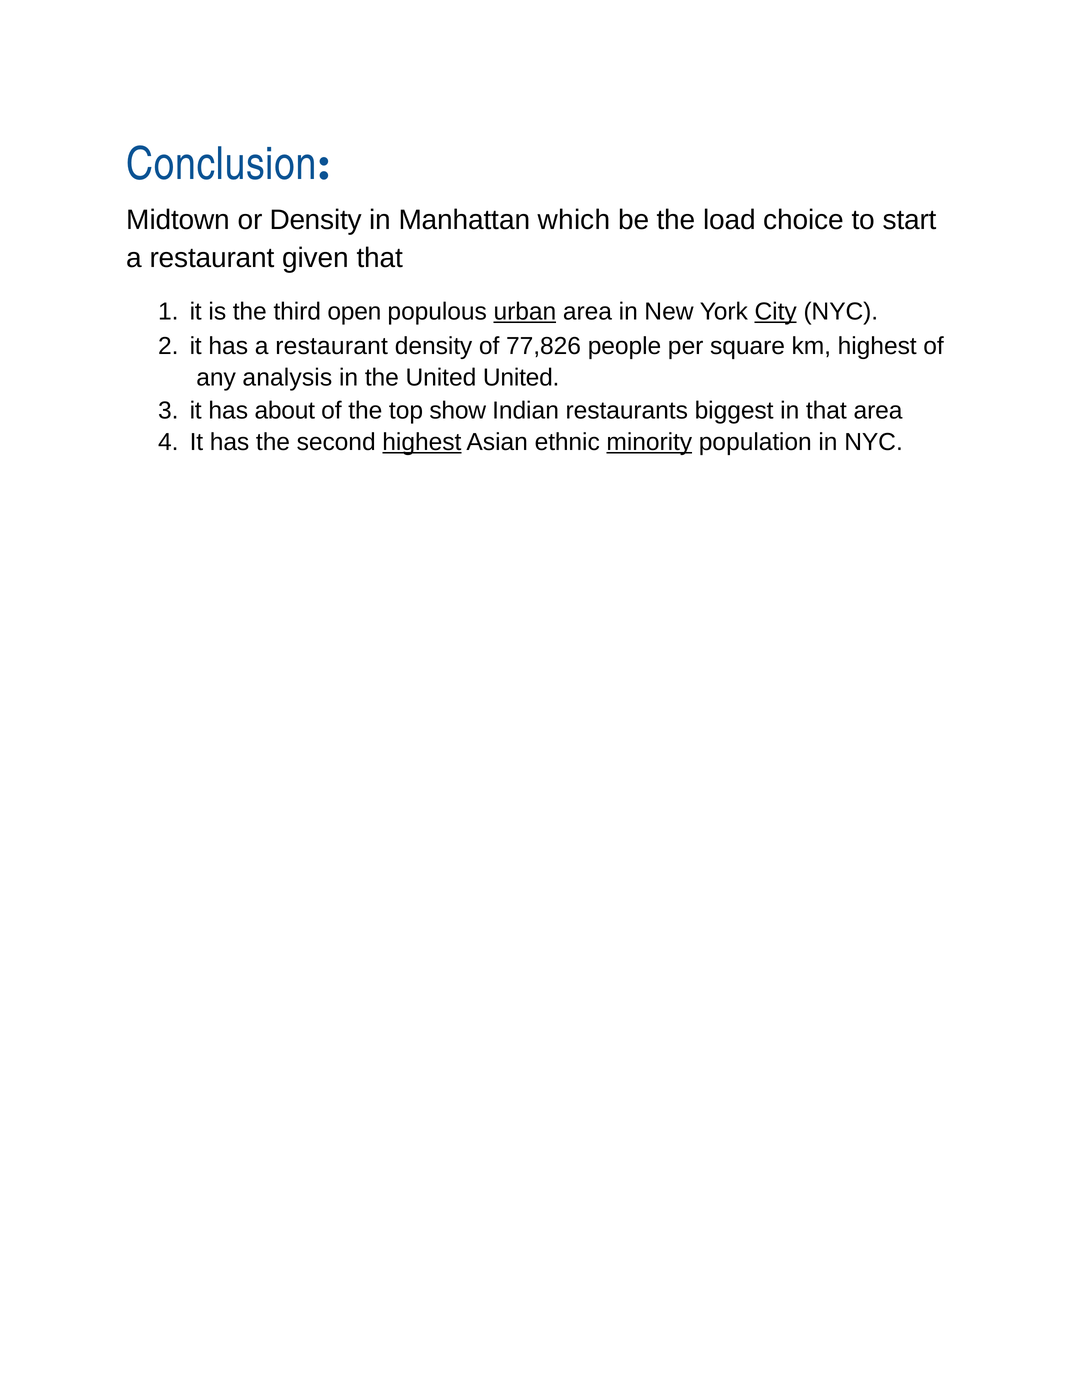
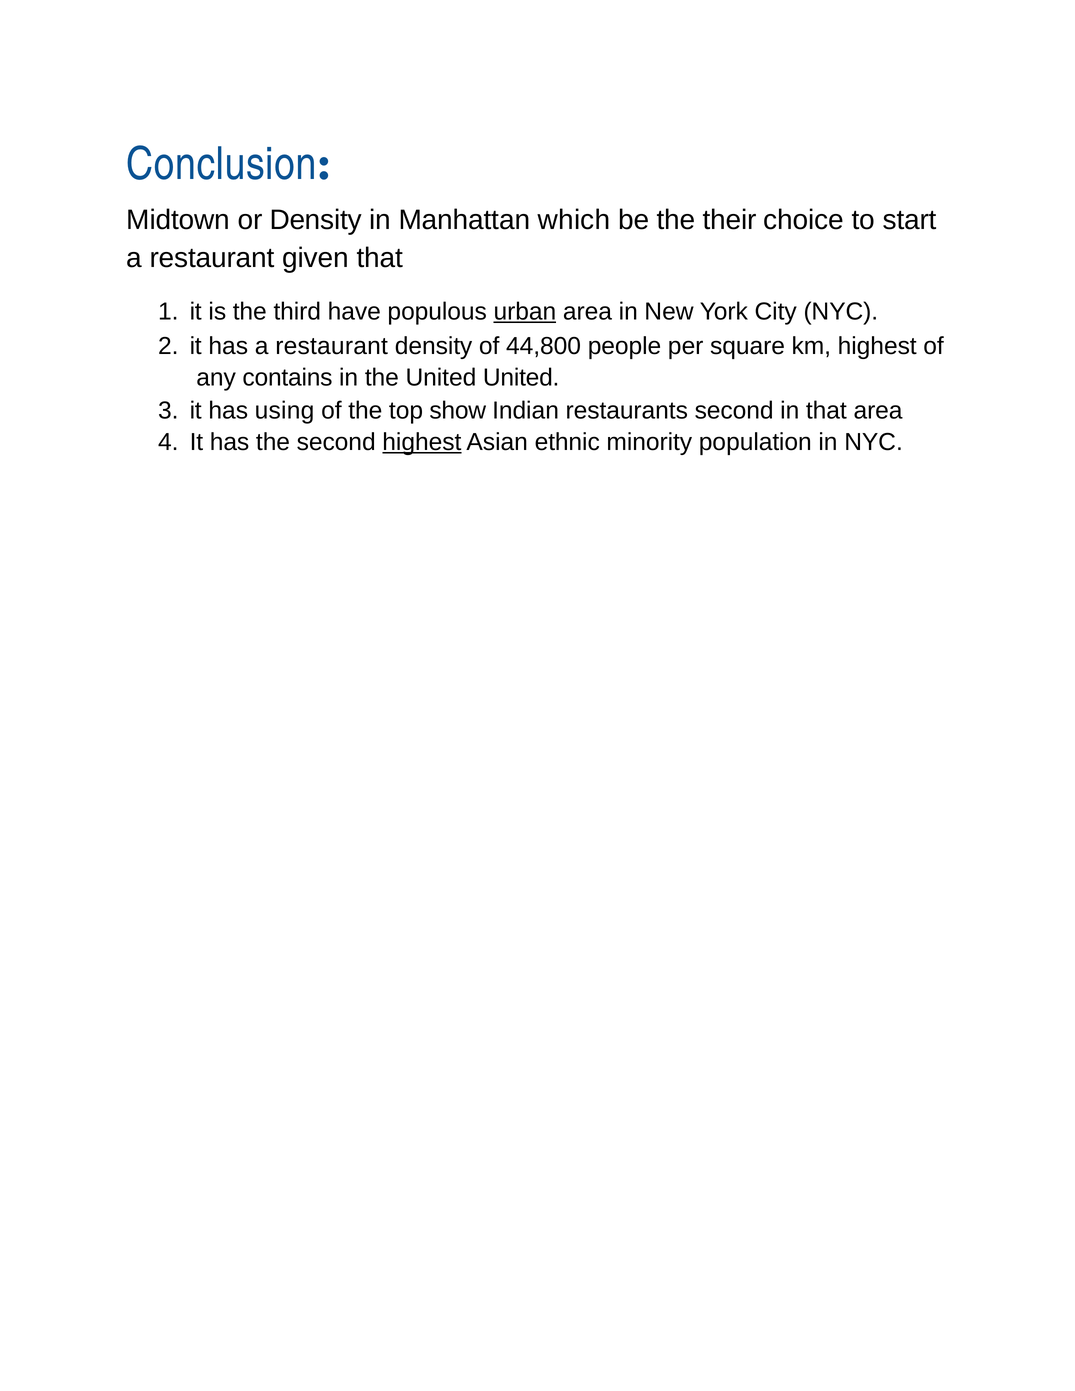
load: load -> their (730, 220)
open: open -> have (354, 312)
City underline: present -> none (776, 312)
77,826: 77,826 -> 44,800 (544, 346)
analysis: analysis -> contains (287, 378)
about: about -> using (285, 410)
restaurants biggest: biggest -> second (734, 410)
minority underline: present -> none (649, 442)
